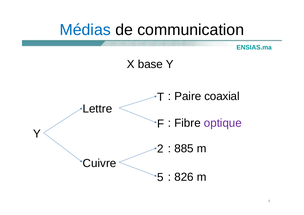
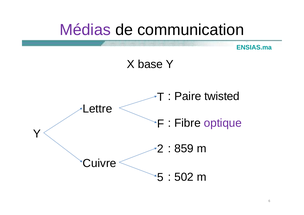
Médias colour: blue -> purple (85, 30)
coaxial: coaxial -> twisted (222, 96)
885: 885 -> 859 (184, 148)
826: 826 -> 502 (184, 177)
